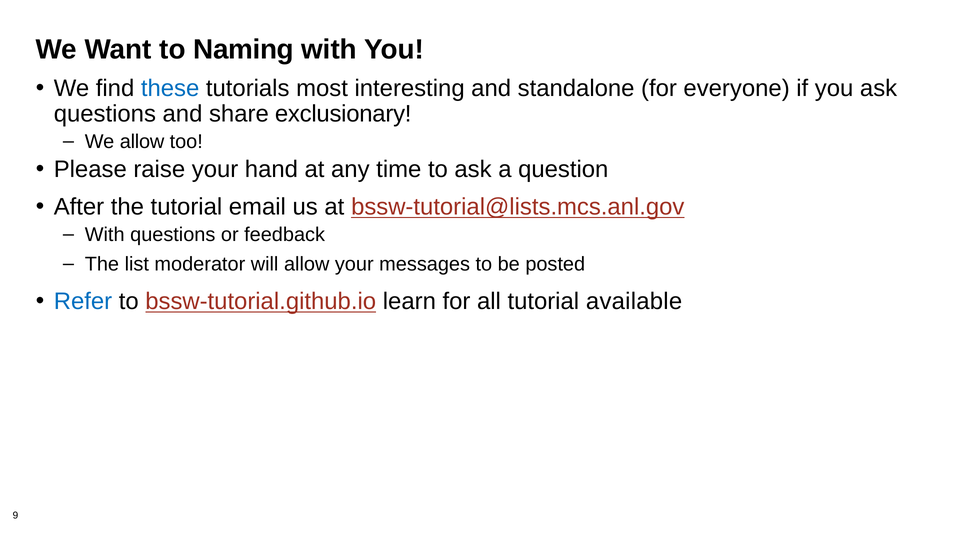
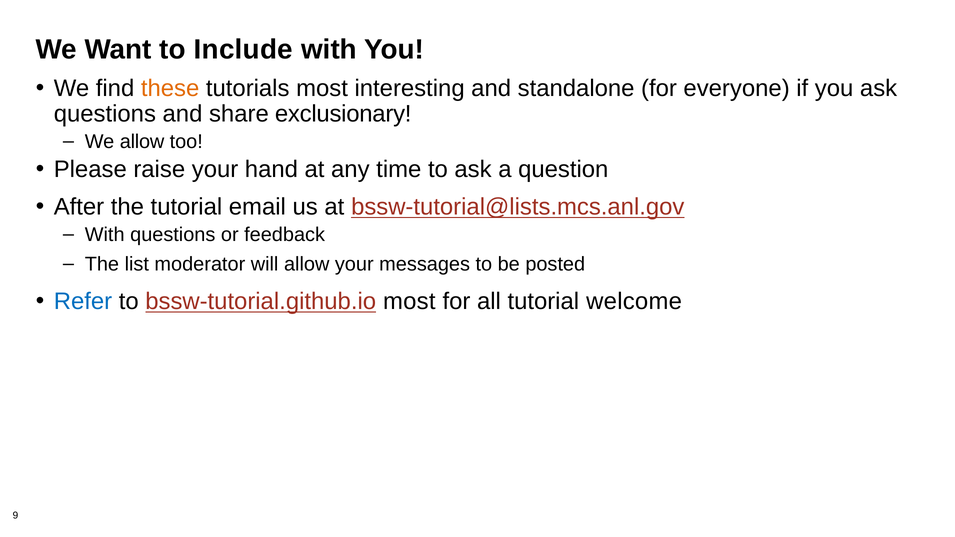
Naming: Naming -> Include (243, 49)
these colour: blue -> orange (170, 88)
bssw-tutorial.github.io learn: learn -> most (409, 302)
available: available -> welcome (634, 302)
